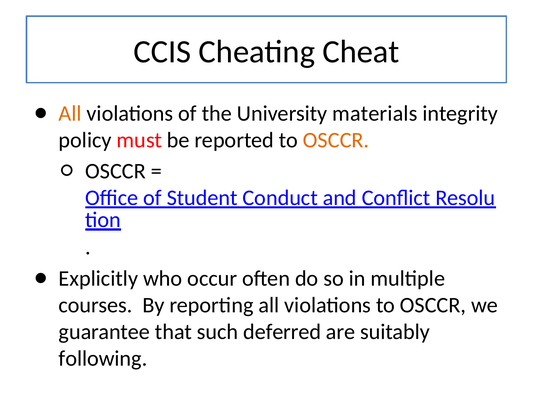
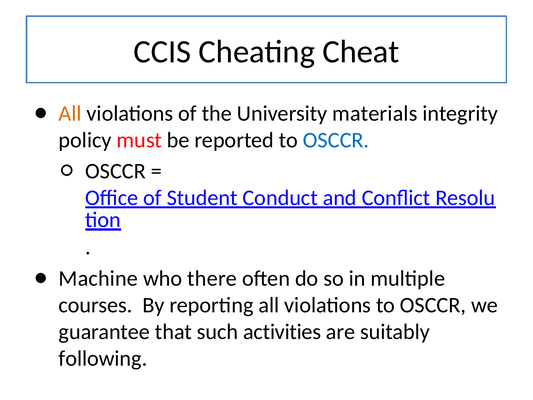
OSCCR colour: orange -> blue (336, 140)
Explicitly: Explicitly -> Machine (98, 278)
occur: occur -> there (212, 278)
deferred: deferred -> activities (282, 332)
